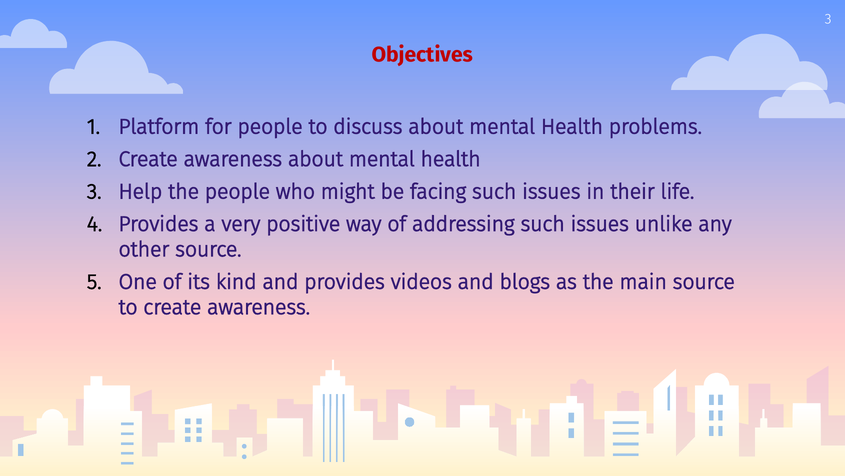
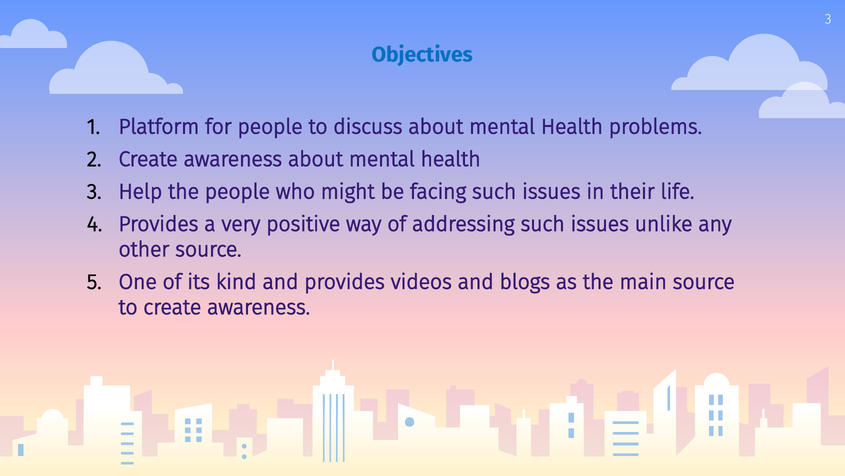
Objectives colour: red -> blue (422, 55)
